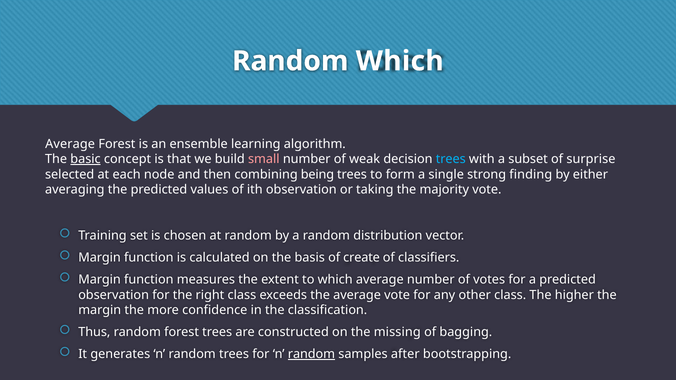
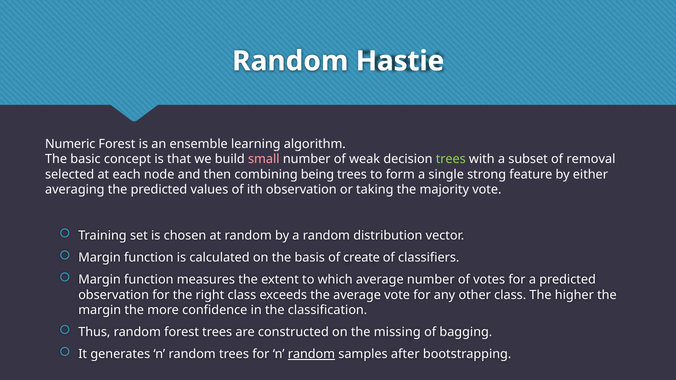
Random Which: Which -> Hastie (400, 61)
Average: Average -> Numeric (70, 144)
basic underline: present -> none (86, 159)
trees colour: light blue -> light green (451, 159)
surprise: surprise -> removal (591, 159)
finding: finding -> feature (531, 174)
